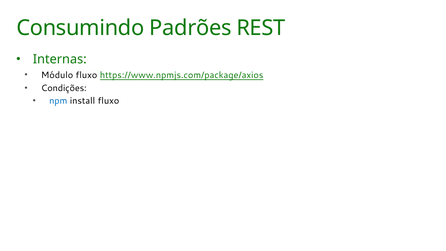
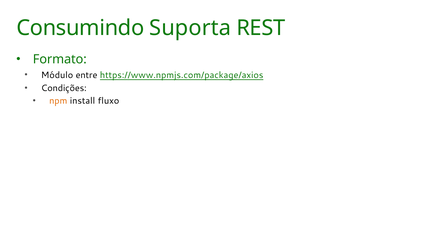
Padrões: Padrões -> Suporta (190, 28)
Internas: Internas -> Formato (60, 59)
Módulo fluxo: fluxo -> entre (87, 75)
npm colour: blue -> orange (58, 101)
